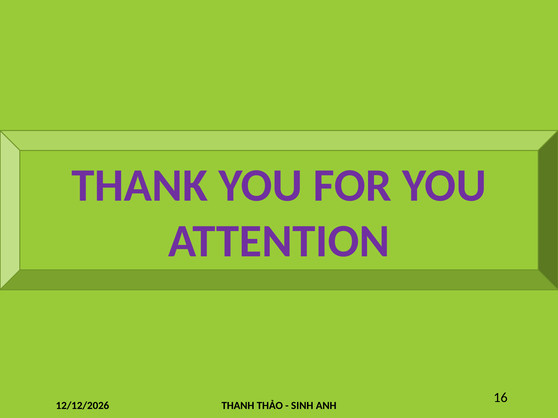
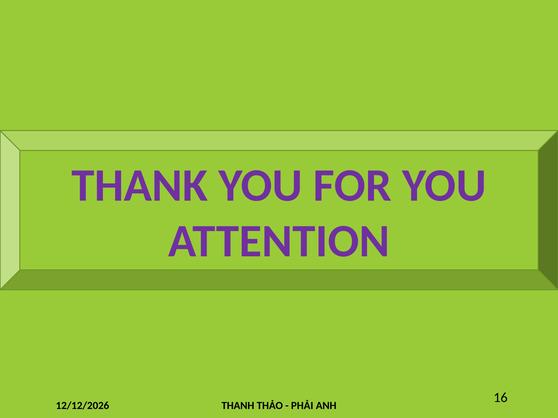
SINH: SINH -> PHẢI (302, 406)
